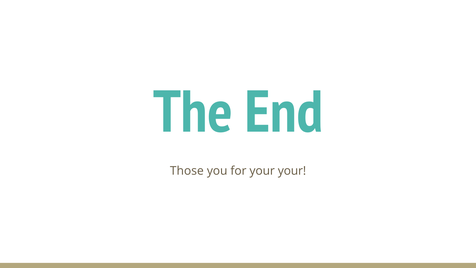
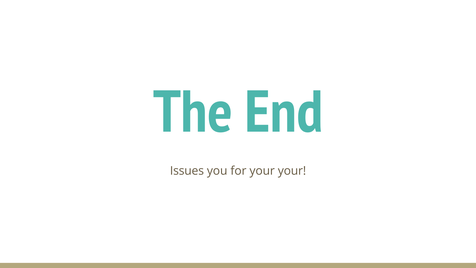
Those: Those -> Issues (187, 171)
